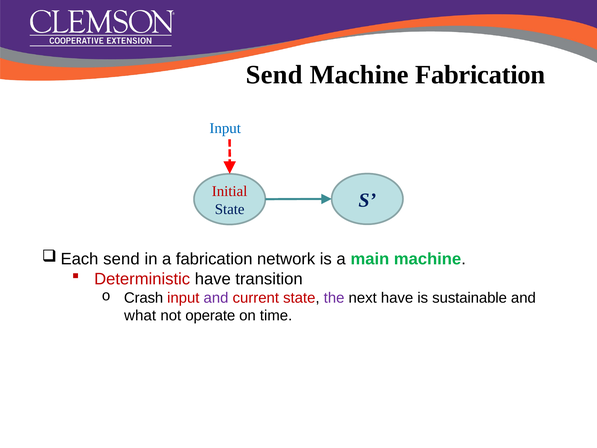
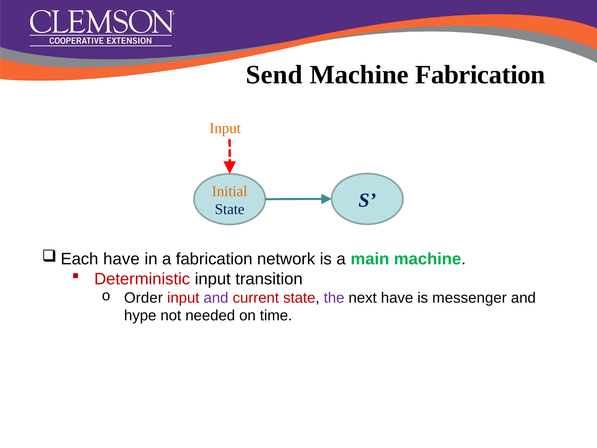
Input colour: blue -> orange (225, 128)
Initial colour: red -> orange (230, 191)
send: send -> have (121, 259)
Deterministic have: have -> input (213, 279)
Crash: Crash -> Order (143, 298)
sustainable: sustainable -> messenger (469, 298)
what: what -> hype (140, 316)
operate: operate -> needed (210, 316)
